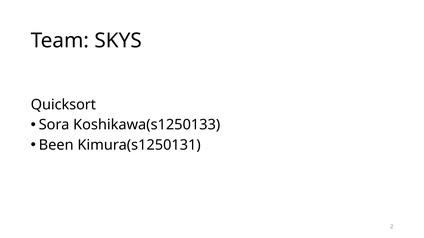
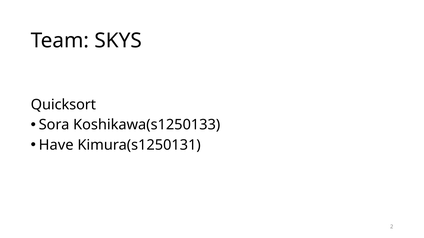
Been: Been -> Have (56, 145)
